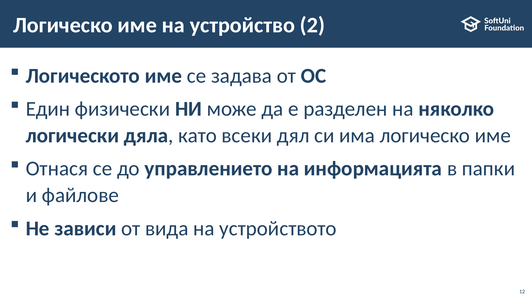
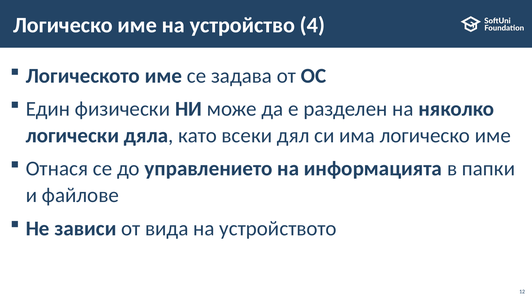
2: 2 -> 4 (312, 25)
